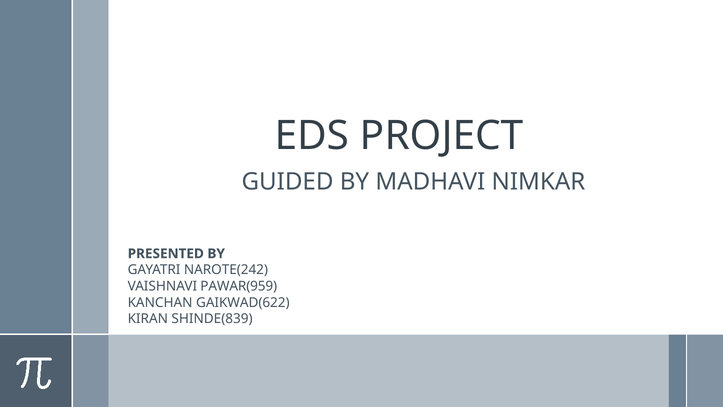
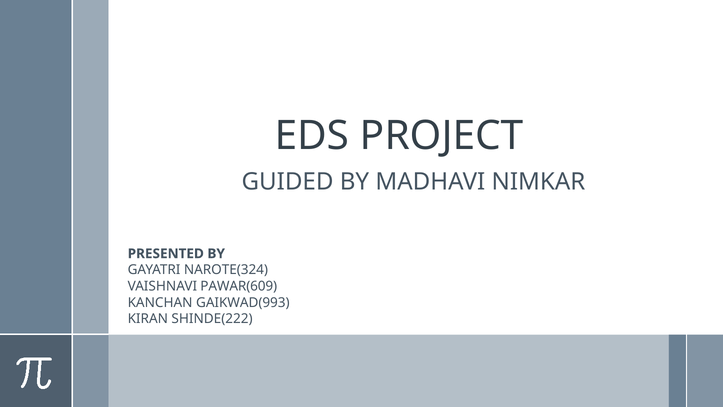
NAROTE(242: NAROTE(242 -> NAROTE(324 (226, 270)
PAWAR(959: PAWAR(959 -> PAWAR(609 (239, 286)
GAIKWAD(622: GAIKWAD(622 -> GAIKWAD(993 (243, 302)
SHINDE(839: SHINDE(839 -> SHINDE(222 (212, 319)
